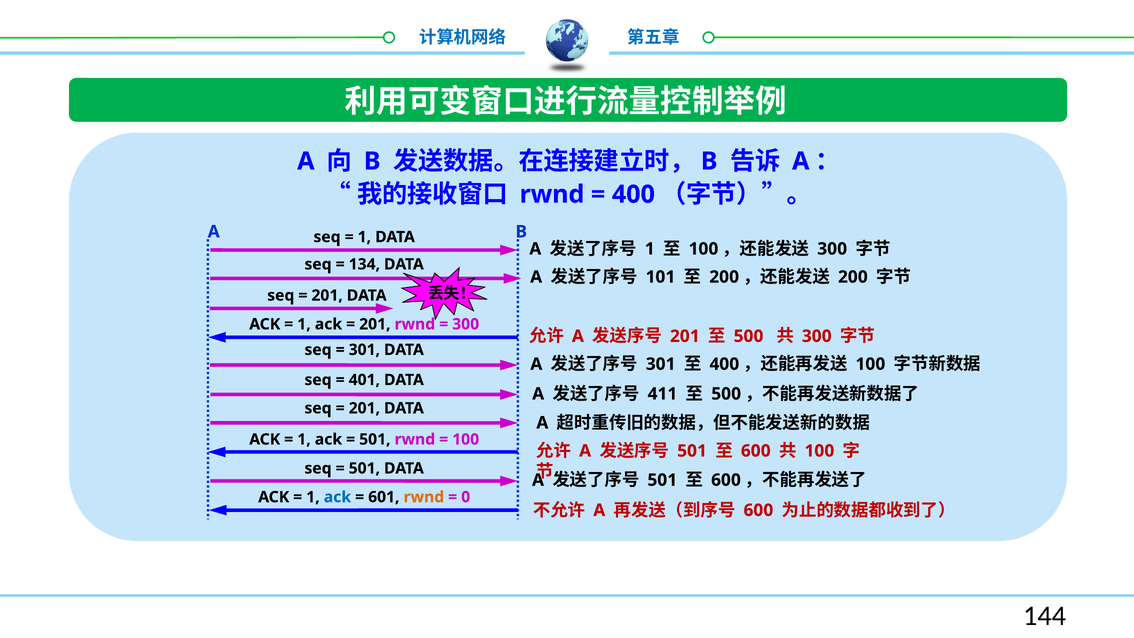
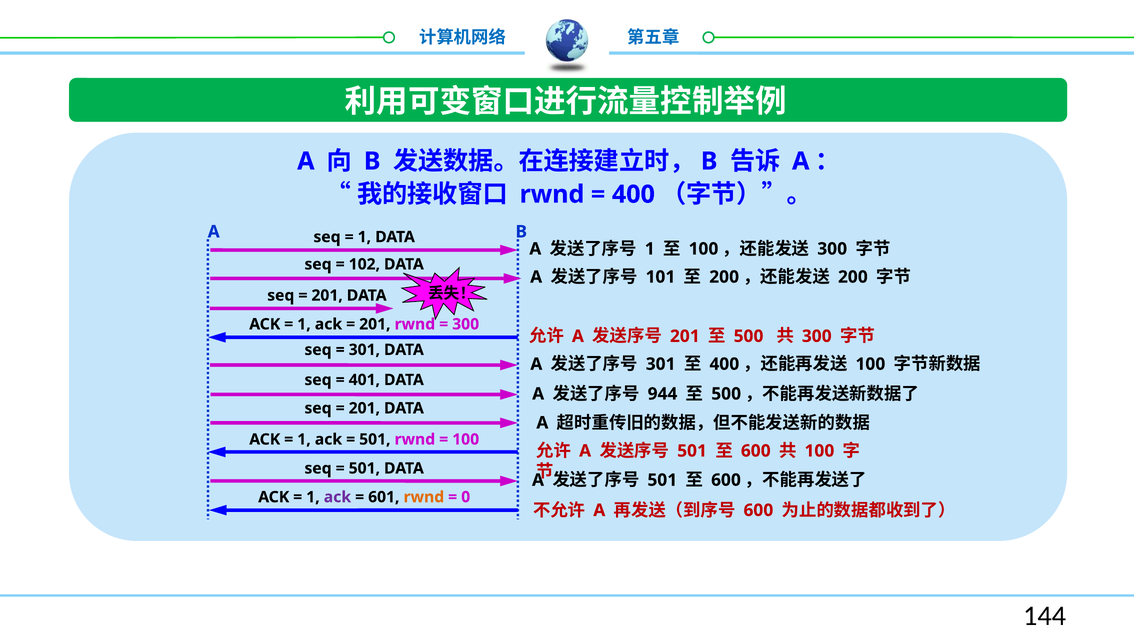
134: 134 -> 102 (364, 264)
411: 411 -> 944 (663, 394)
ack colour: blue -> purple (337, 497)
